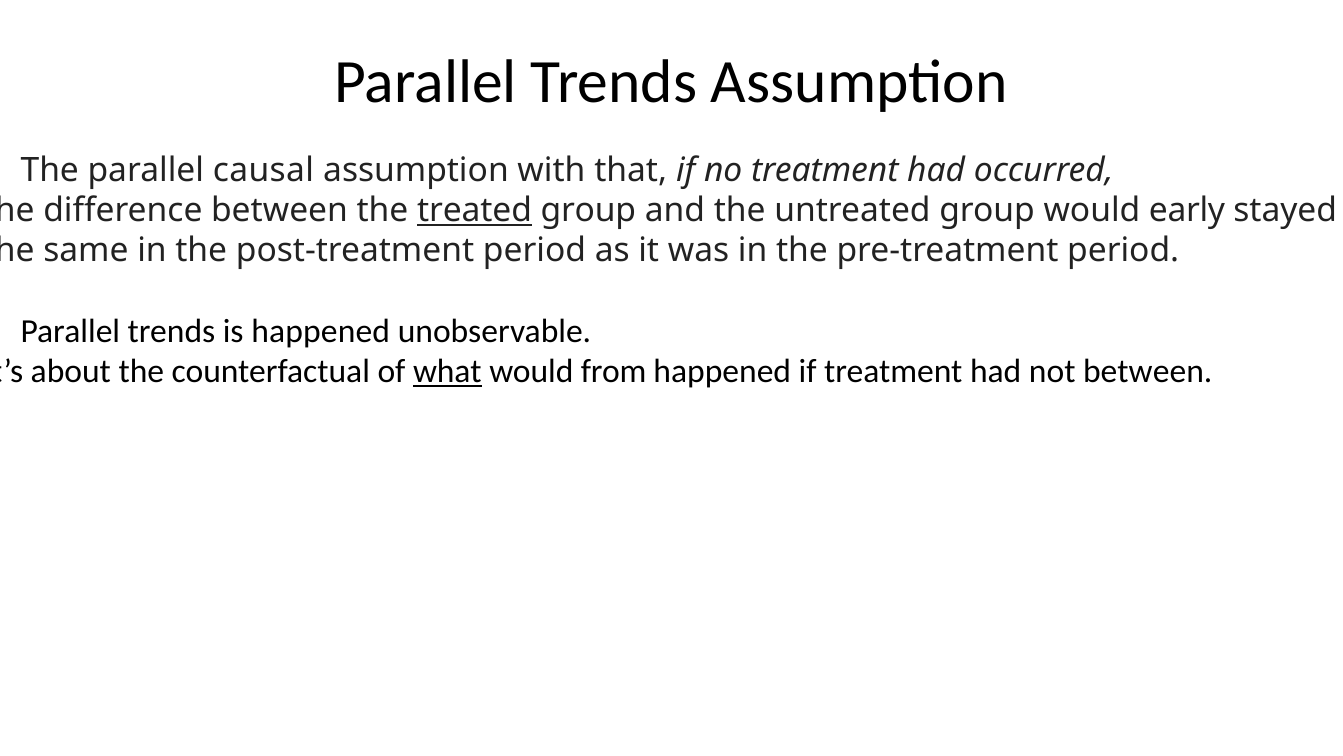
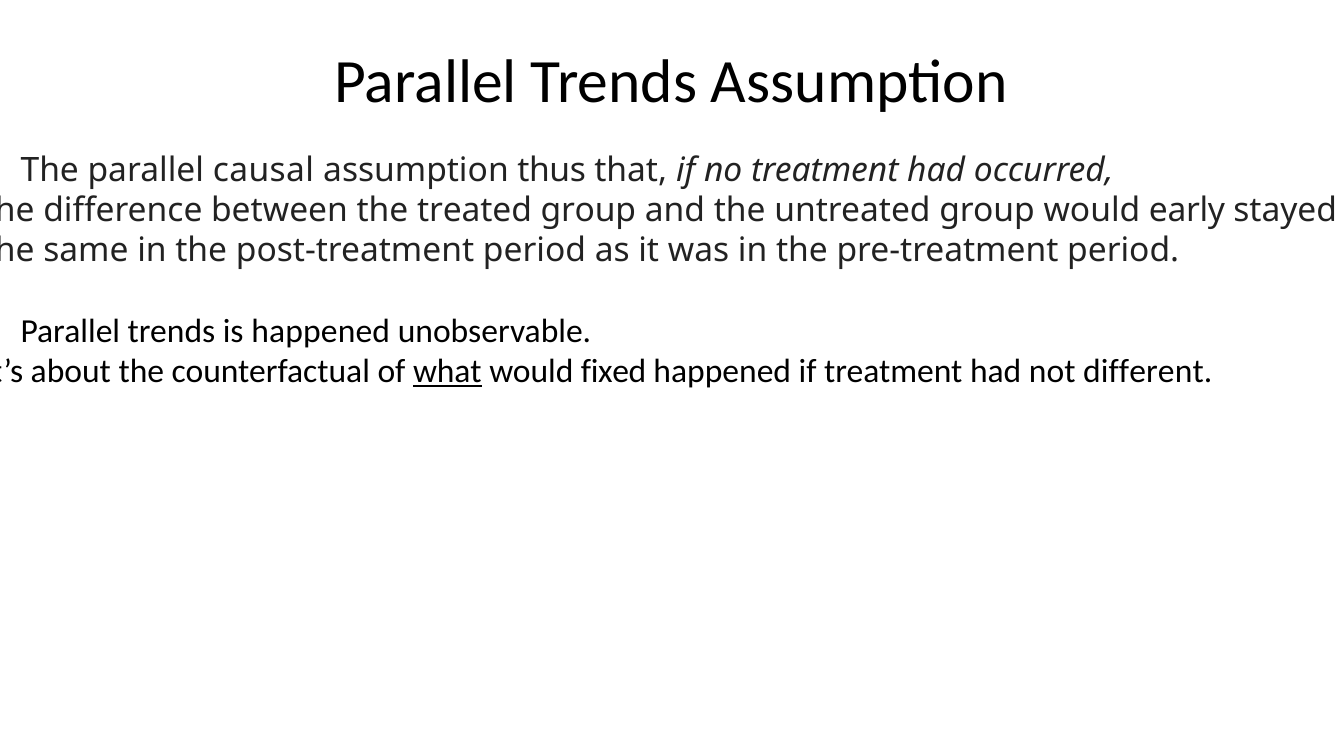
with: with -> thus (552, 170)
treated underline: present -> none (474, 210)
from: from -> fixed (614, 372)
not between: between -> different (1148, 372)
